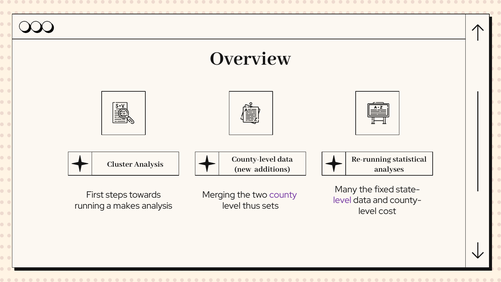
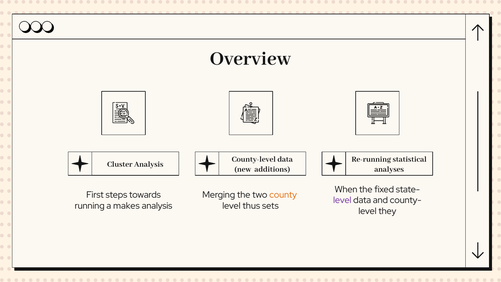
Many: Many -> When (346, 189)
county colour: purple -> orange (283, 195)
cost: cost -> they (387, 211)
